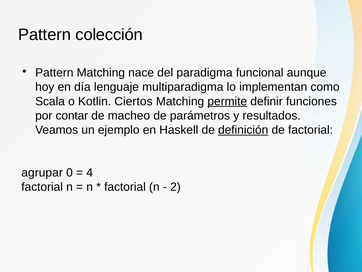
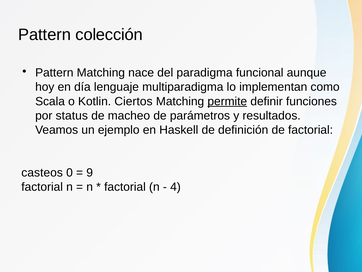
contar: contar -> status (72, 115)
definición underline: present -> none (243, 130)
agrupar: agrupar -> casteos (42, 172)
4: 4 -> 9 (90, 172)
2: 2 -> 4 (175, 187)
